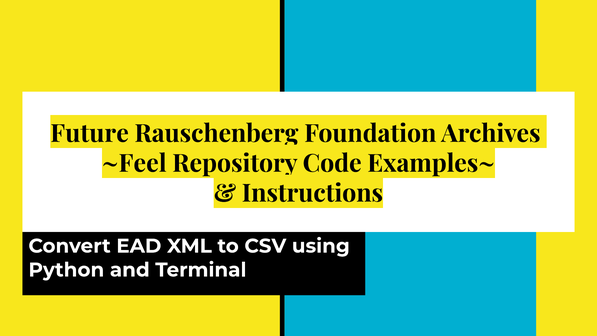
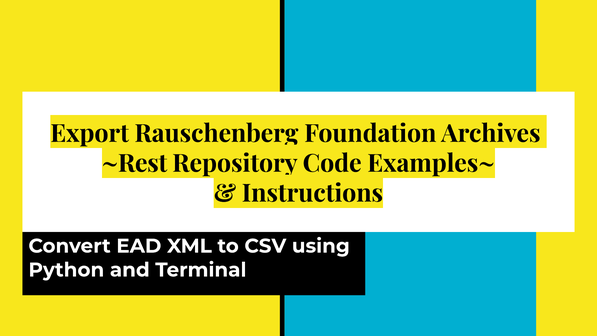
Future: Future -> Export (90, 134)
~Feel: ~Feel -> ~Rest (134, 163)
